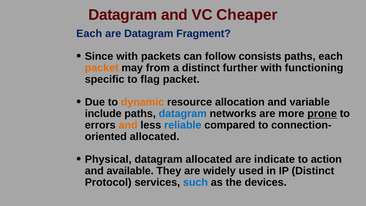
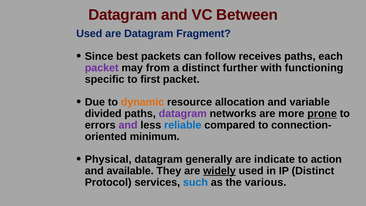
Cheaper: Cheaper -> Between (247, 15)
Each: Each -> Used (89, 34)
Since with: with -> best (127, 56)
consists: consists -> receives (260, 56)
packet colour: orange -> purple (102, 68)
flag: flag -> first (150, 79)
include: include -> divided (103, 114)
datagram colour: blue -> purple (183, 114)
and colour: orange -> purple (128, 125)
allocated: allocated -> minimum (155, 136)
datagram allocated: allocated -> generally (209, 159)
widely underline: none -> present (219, 171)
devices: devices -> various (266, 182)
